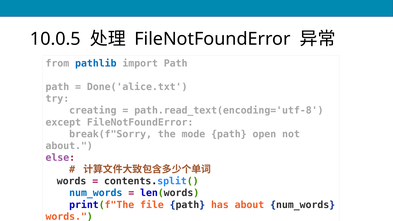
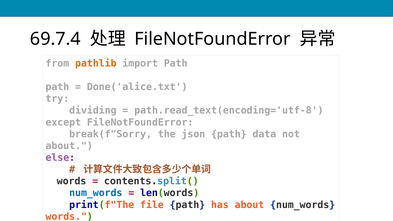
10.0.5: 10.0.5 -> 69.7.4 (55, 39)
pathlib colour: blue -> orange (96, 63)
creating: creating -> dividing (93, 111)
mode: mode -> json (193, 134)
open: open -> data (264, 134)
